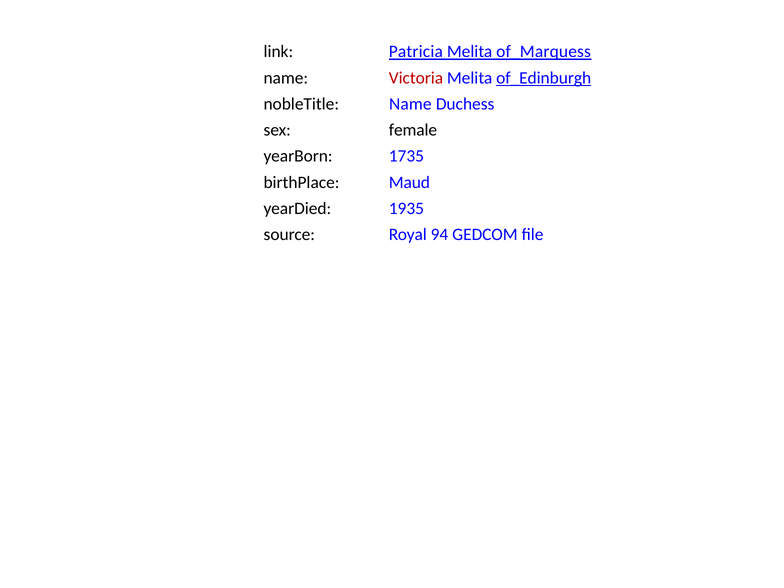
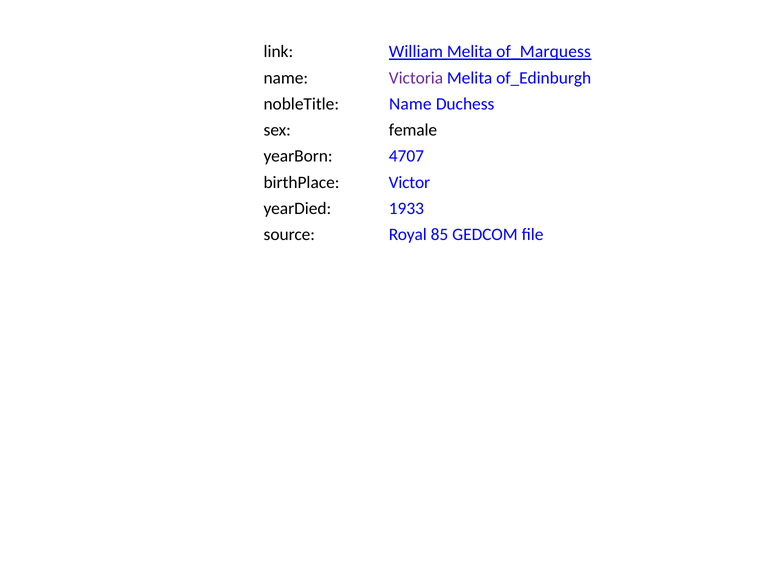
Patricia: Patricia -> William (416, 52)
Victoria colour: red -> purple (416, 78)
of_Edinburgh underline: present -> none (544, 78)
1735: 1735 -> 4707 (406, 156)
Maud: Maud -> Victor (409, 182)
1935: 1935 -> 1933 (406, 208)
94: 94 -> 85 (439, 235)
